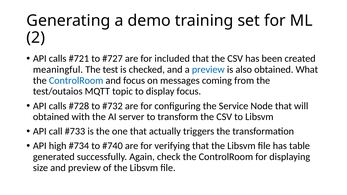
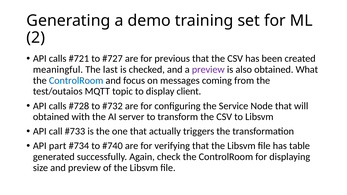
included: included -> previous (172, 59)
test: test -> last (110, 70)
preview colour: blue -> purple (208, 70)
display focus: focus -> client (189, 91)
high: high -> part (58, 146)
